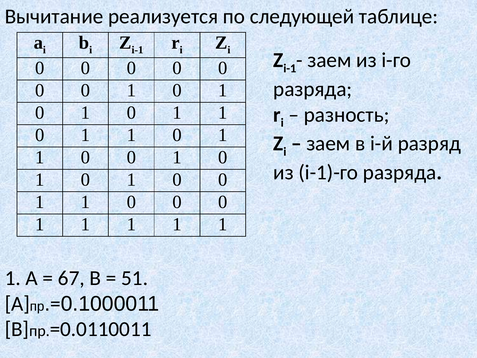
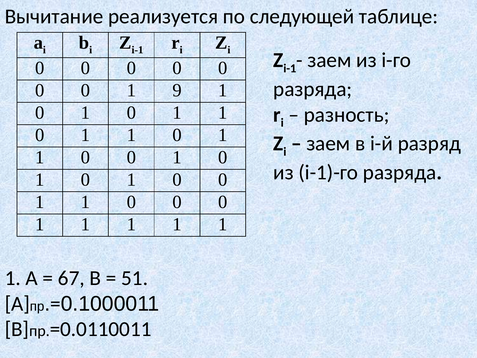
0: 0 -> 9 (177, 90)
